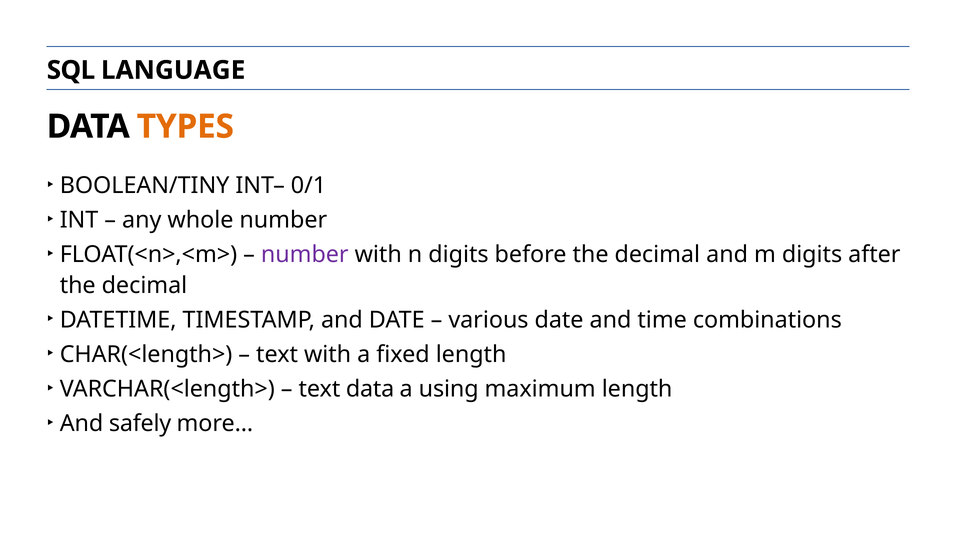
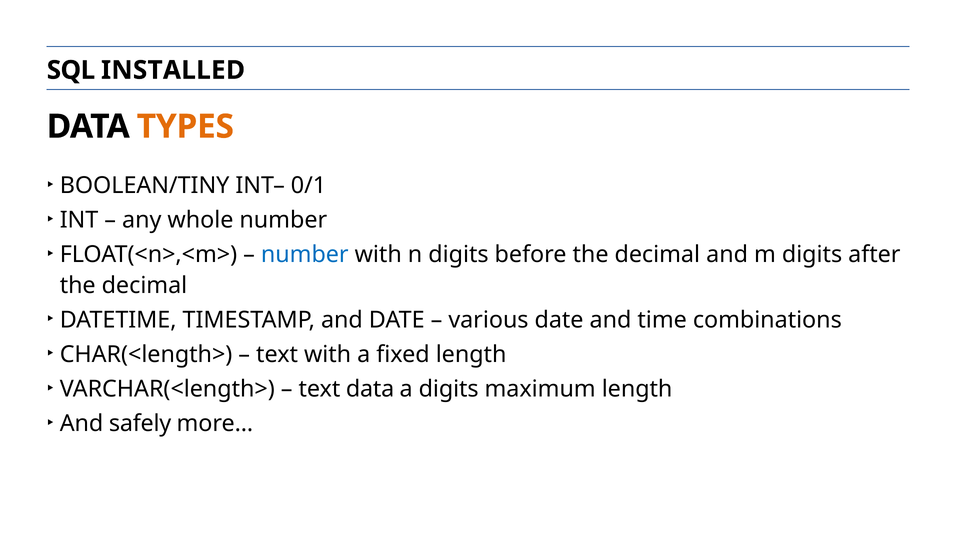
LANGUAGE: LANGUAGE -> INSTALLED (173, 70)
number colour: purple -> blue (305, 255)
a using: using -> digits (449, 389)
